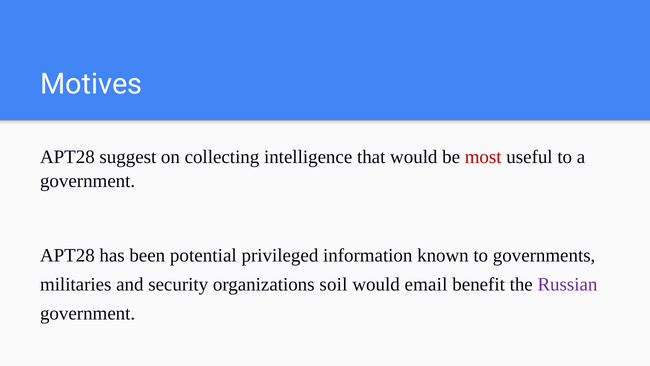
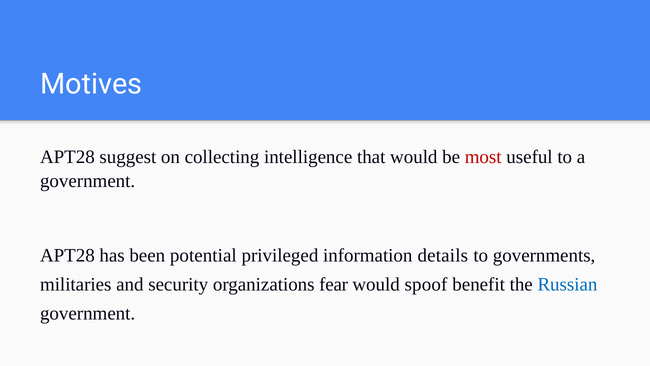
known: known -> details (443, 255)
soil: soil -> fear (334, 284)
email: email -> spoof (426, 284)
Russian colour: purple -> blue (567, 284)
